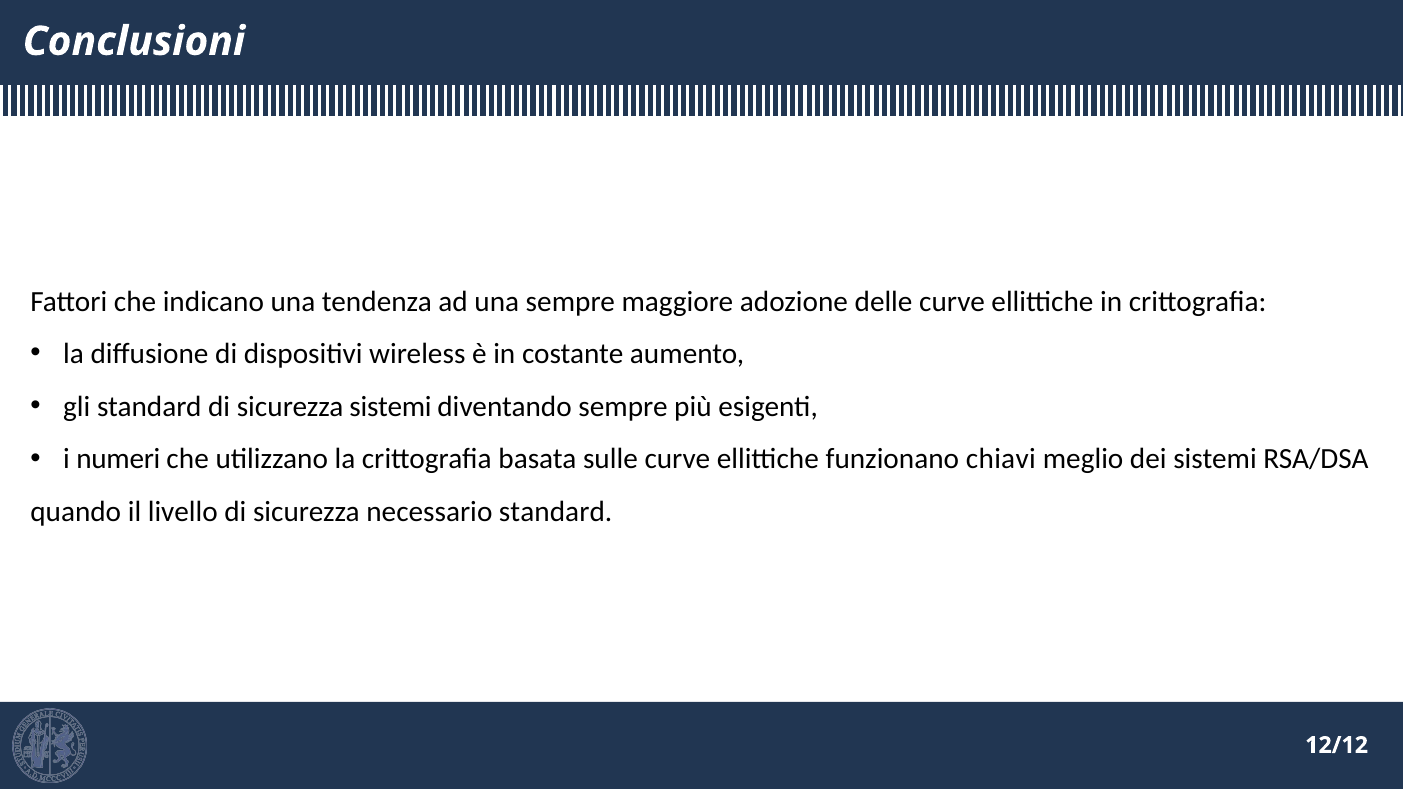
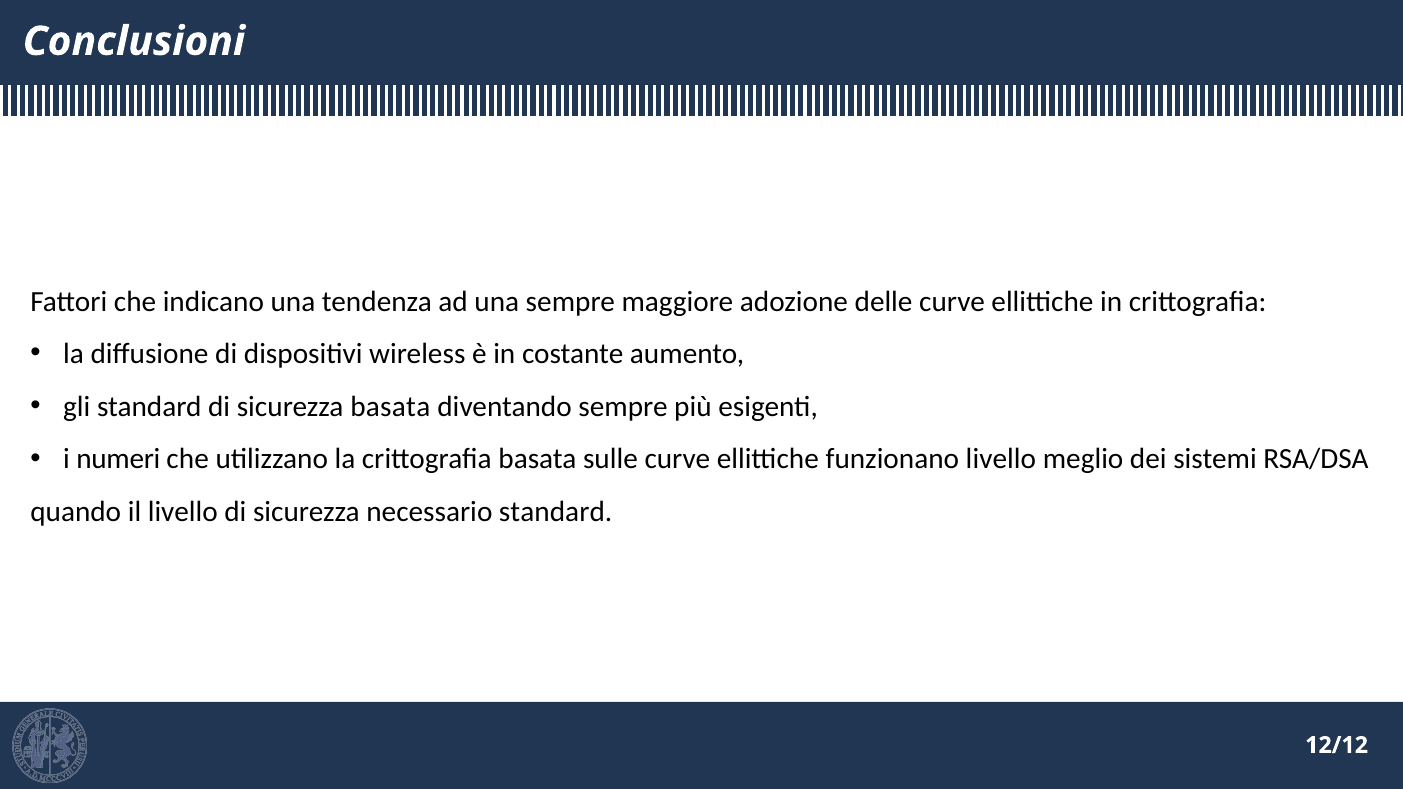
sicurezza sistemi: sistemi -> basata (390, 407)
funzionano chiavi: chiavi -> livello (1001, 459)
